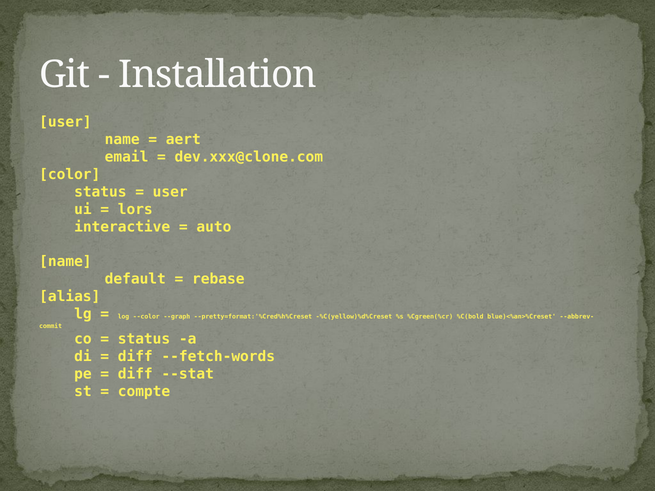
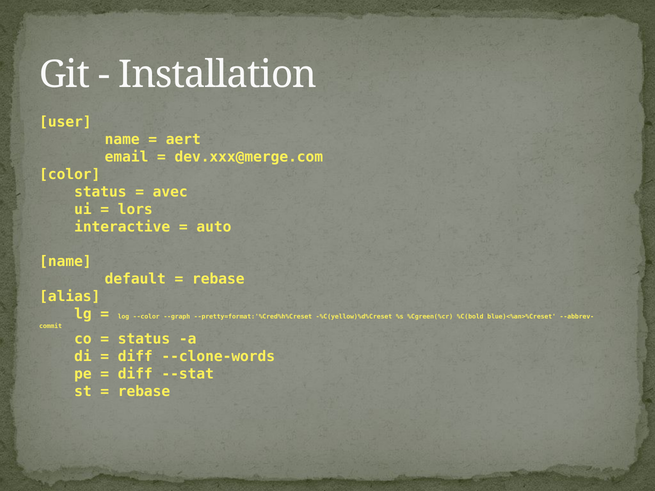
dev.xxx@clone.com: dev.xxx@clone.com -> dev.xxx@merge.com (249, 157)
user: user -> avec (170, 192)
--fetch-words: --fetch-words -> --clone-words (218, 357)
compte: compte -> rebase (144, 392)
